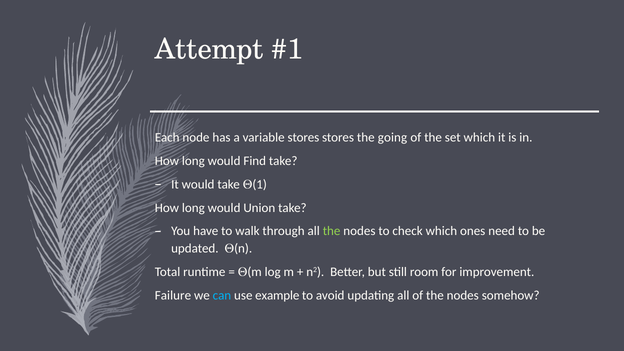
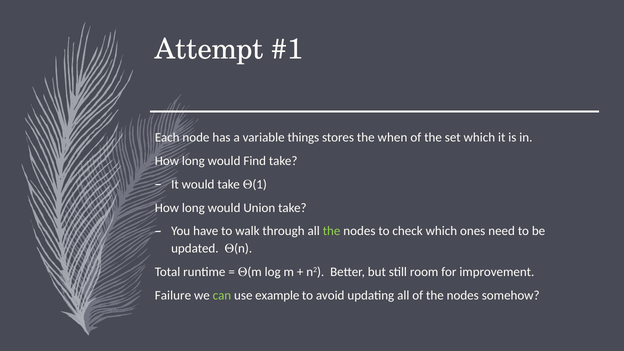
variable stores: stores -> things (303, 138)
going: going -> when (392, 138)
can colour: light blue -> light green (222, 295)
